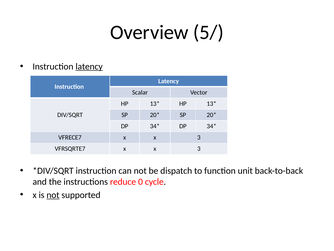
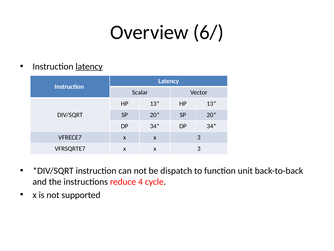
5/: 5/ -> 6/ (209, 32)
0: 0 -> 4 (141, 182)
not underline: present -> none (53, 195)
